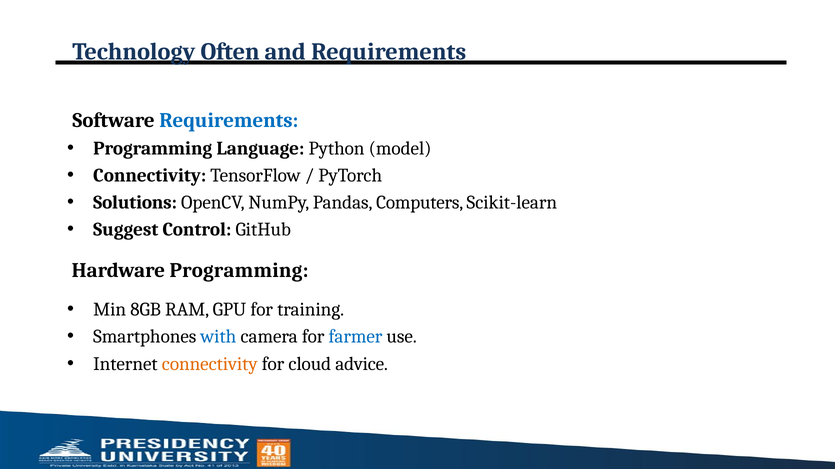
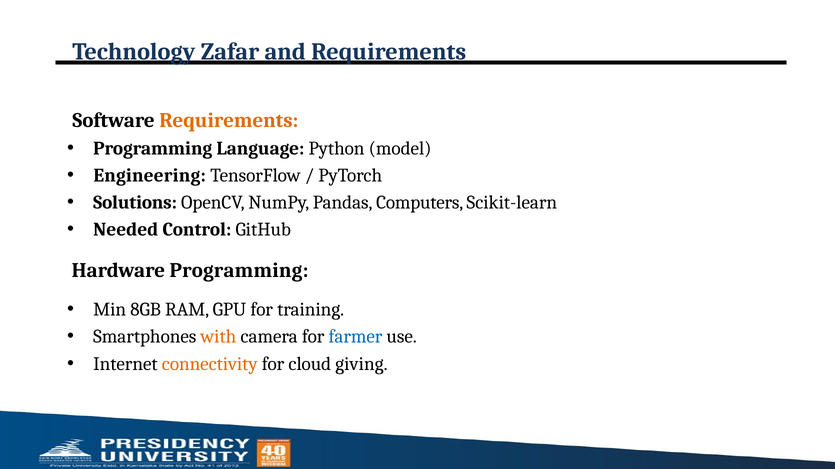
Often: Often -> Zafar (230, 52)
Requirements colour: blue -> orange (229, 120)
Connectivity: Connectivity -> Engineering (150, 176)
Suggest: Suggest -> Needed (126, 230)
with colour: blue -> orange (218, 337)
advice: advice -> giving (361, 364)
